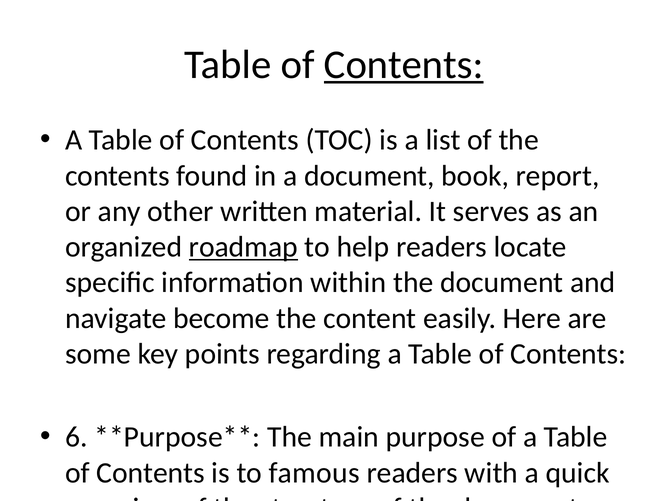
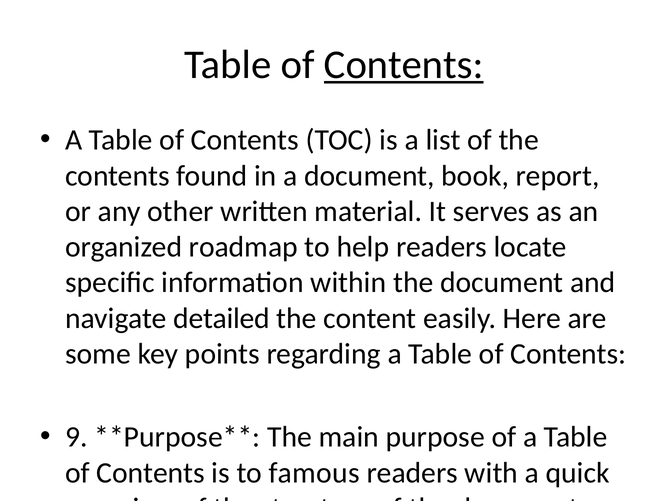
roadmap underline: present -> none (243, 247)
become: become -> detailed (222, 318)
6: 6 -> 9 (76, 437)
